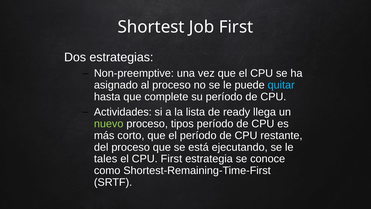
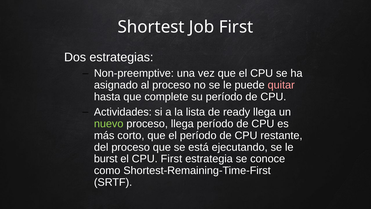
quitar colour: light blue -> pink (281, 85)
proceso tipos: tipos -> llega (182, 124)
tales: tales -> burst (106, 159)
